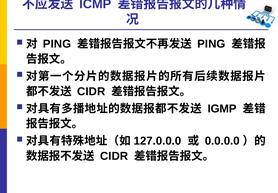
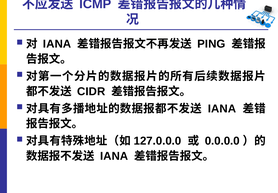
PING: PING -> IANA (57, 44)
IGMP: IGMP -> IANA (222, 108)
CIDR: CIDR -> IANA (114, 156)
